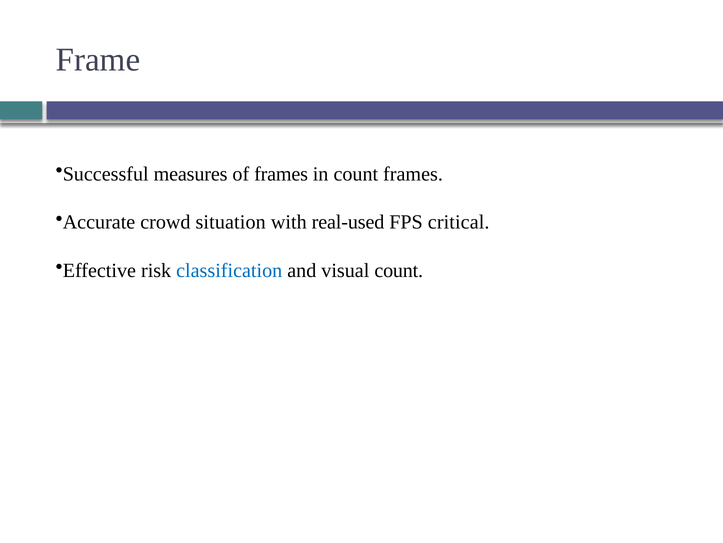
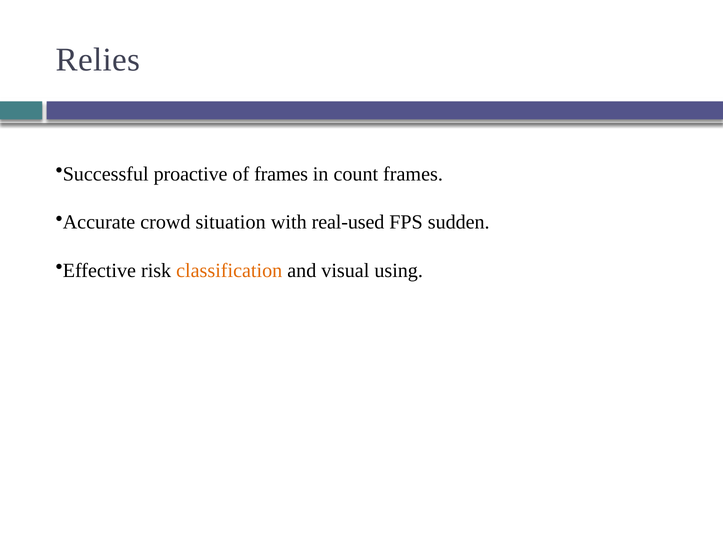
Frame: Frame -> Relies (98, 60)
measures: measures -> proactive (191, 174)
critical: critical -> sudden (459, 222)
classification colour: blue -> orange (229, 270)
visual count: count -> using (399, 270)
